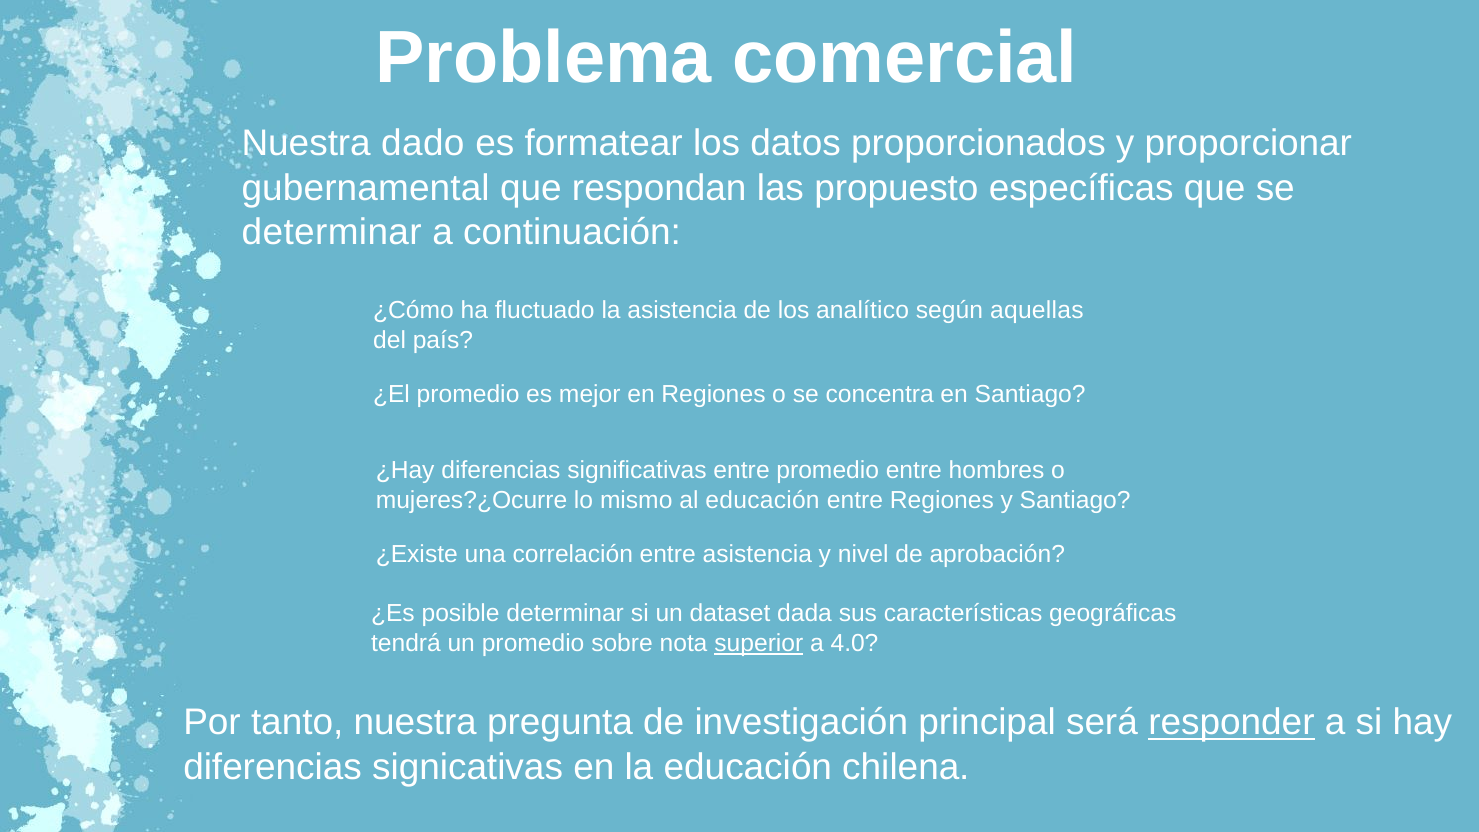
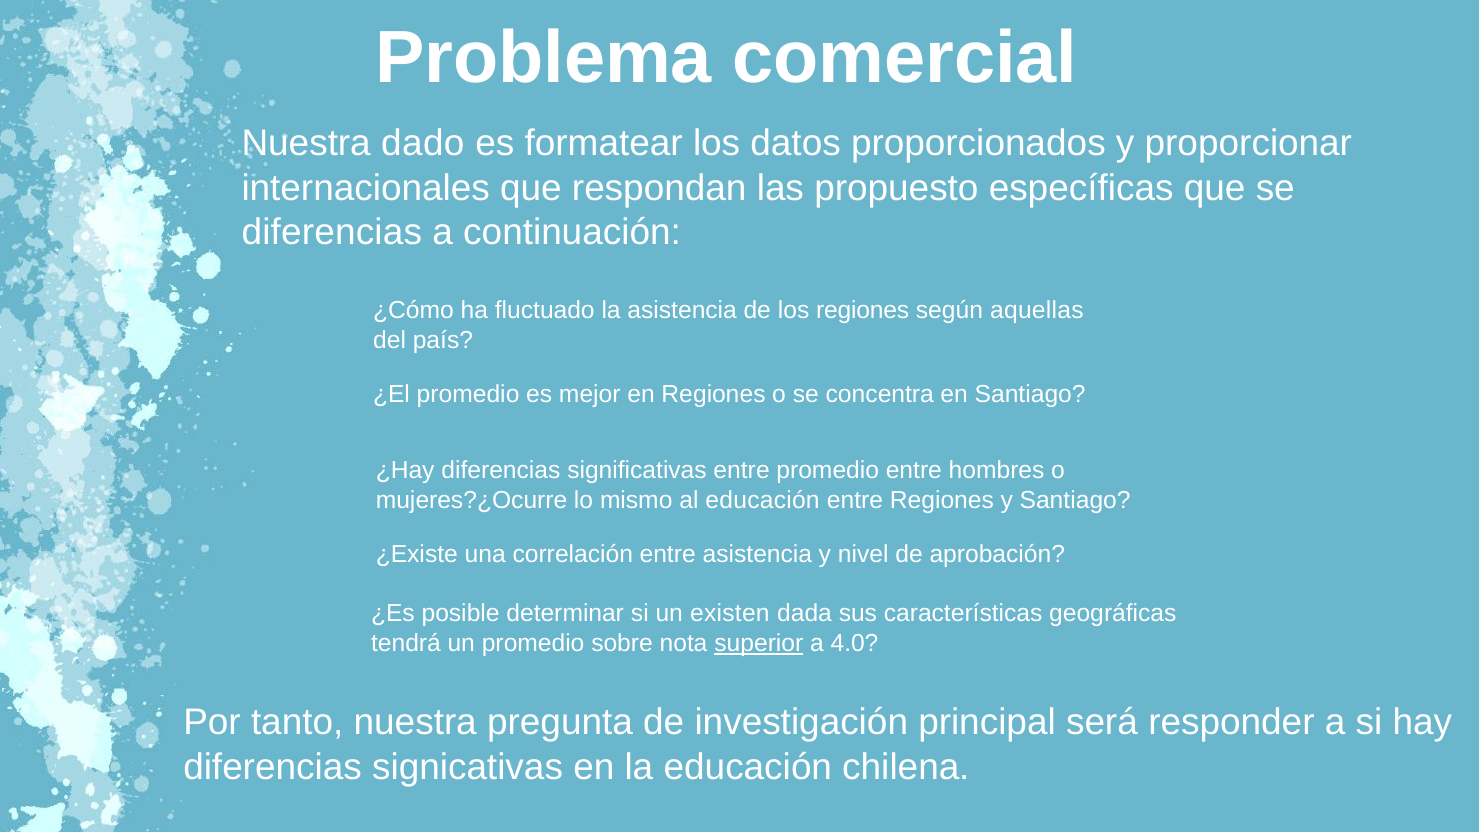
gubernamental: gubernamental -> internacionales (366, 188)
determinar: determinar -> diferencias (332, 232)
los analítico: analítico -> regiones (863, 311)
dataset: dataset -> existen (730, 614)
responder underline: present -> none (1231, 723)
